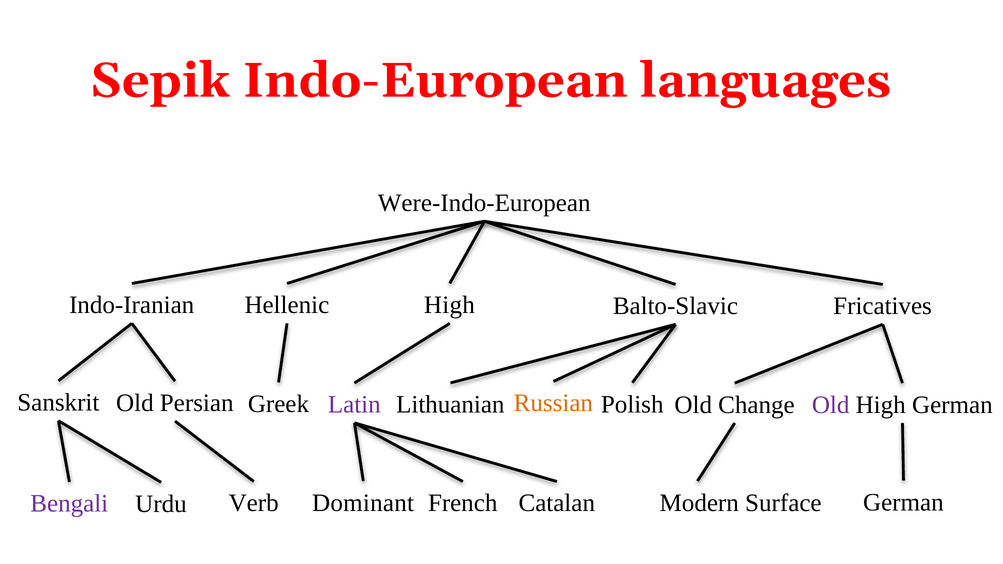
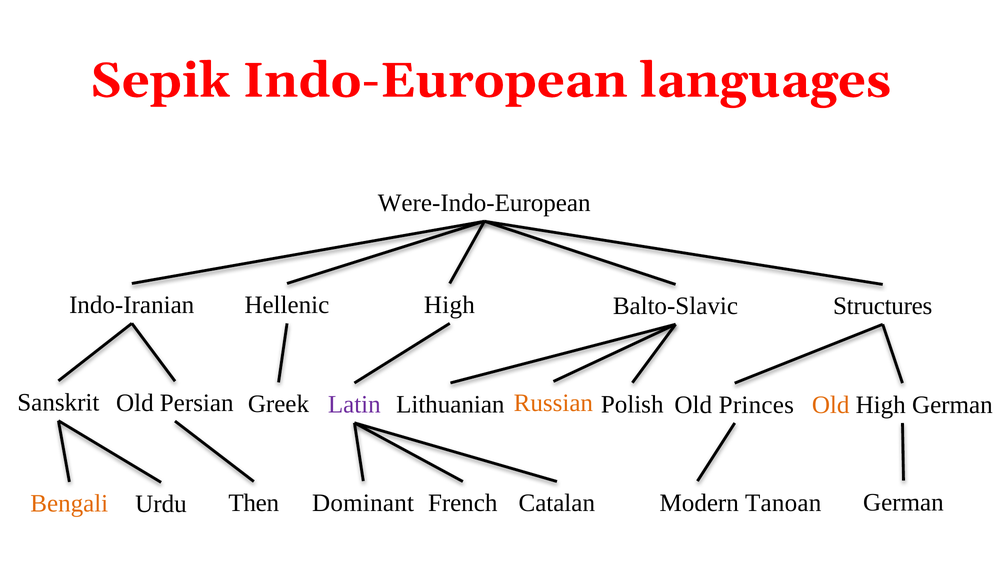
Fricatives: Fricatives -> Structures (883, 306)
Change: Change -> Princes (756, 405)
Old colour: purple -> orange (831, 405)
Surface: Surface -> Tanoan (783, 503)
Bengali colour: purple -> orange (69, 504)
Verb: Verb -> Then (254, 503)
